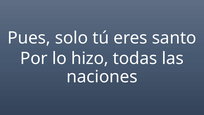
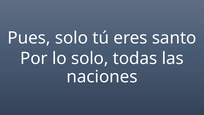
lo hizo: hizo -> solo (90, 58)
